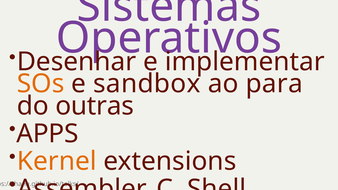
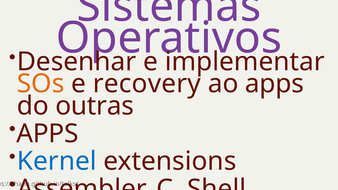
sandbox: sandbox -> recovery (147, 84)
ao para: para -> apps (274, 84)
Kernel colour: orange -> blue (57, 161)
